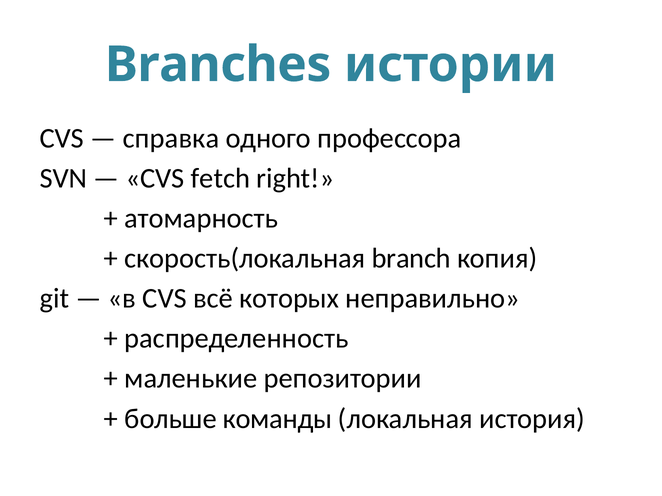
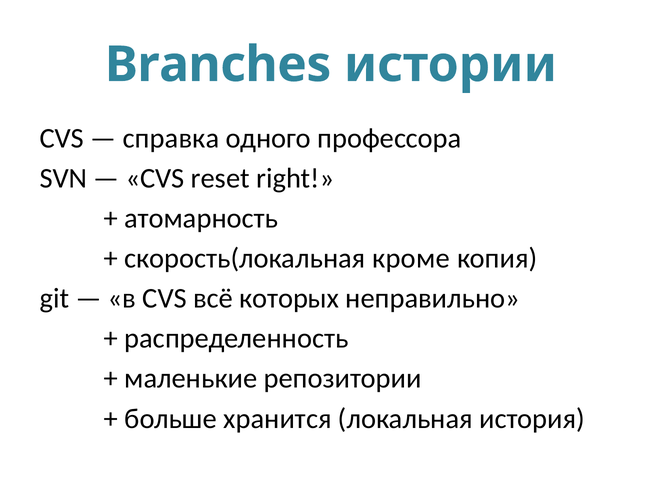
fetch: fetch -> reset (220, 178)
branch: branch -> кроме (411, 259)
команды: команды -> хранится (277, 419)
